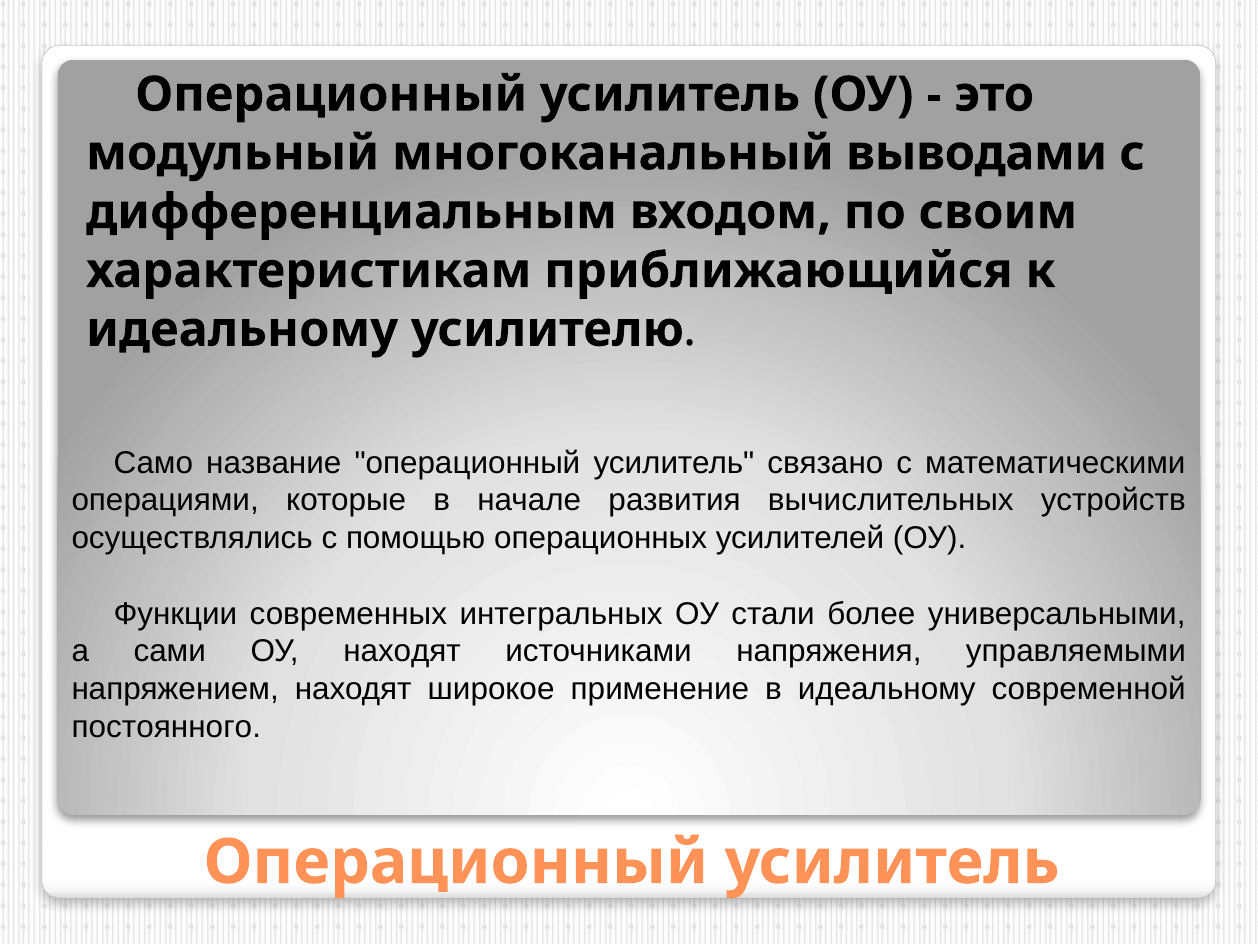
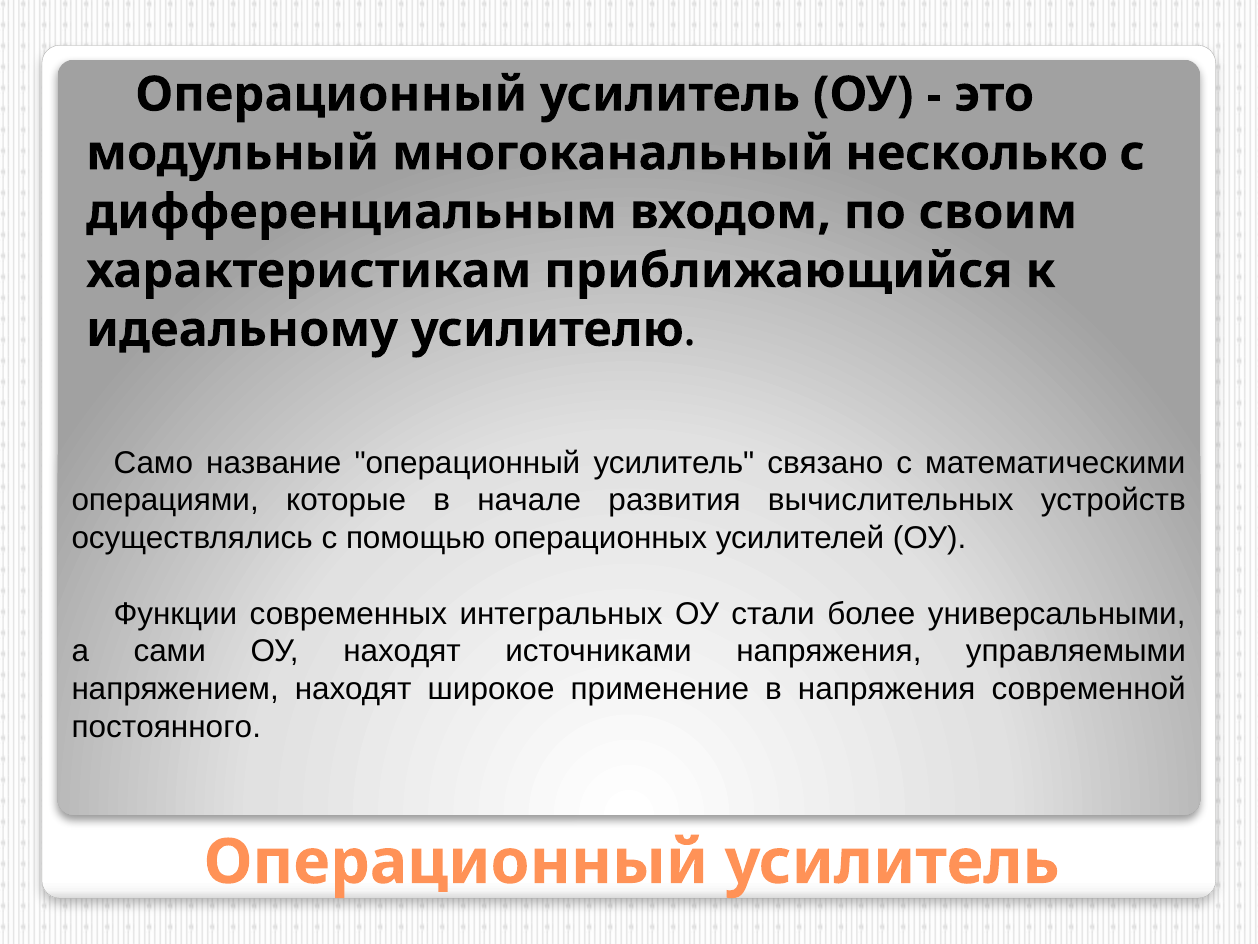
выводами: выводами -> несколько (977, 153)
в идеальному: идеальному -> напряжения (887, 689)
